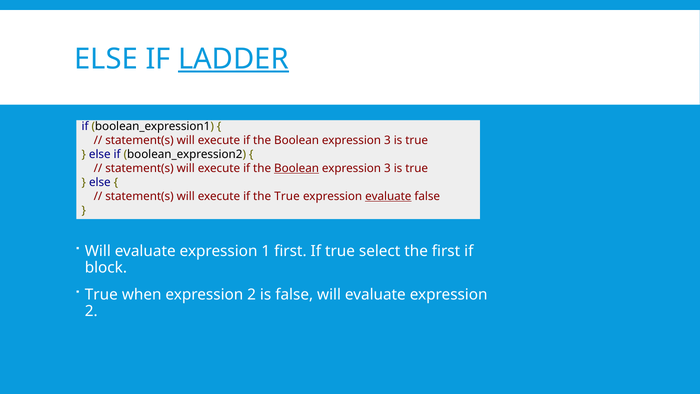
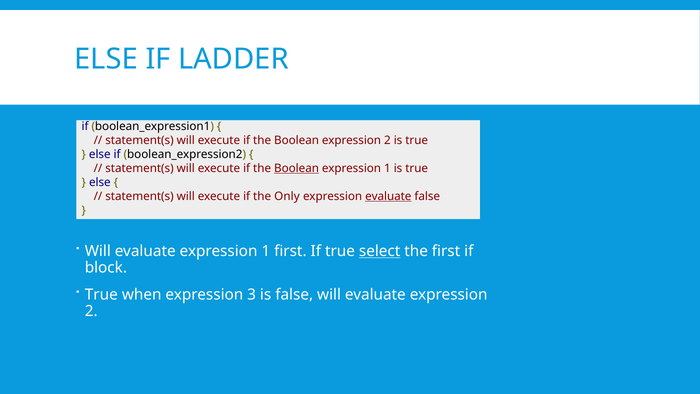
LADDER underline: present -> none (233, 59)
3: 3 -> 2 (387, 140)
3: 3 -> 1 (387, 168)
the True: True -> Only (287, 196)
select underline: none -> present (380, 251)
when expression 2: 2 -> 3 (252, 294)
